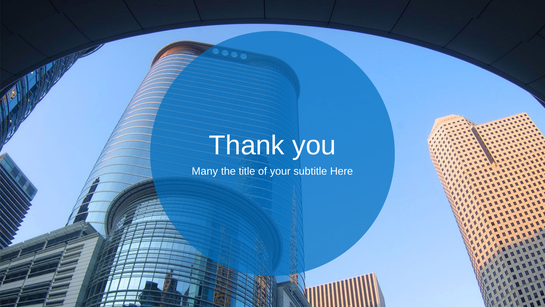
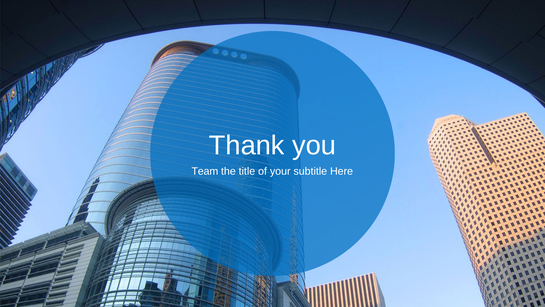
Many: Many -> Team (205, 171)
